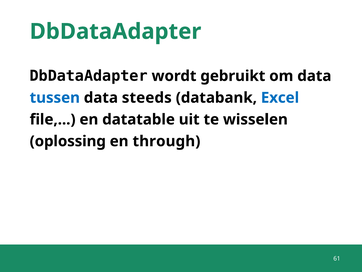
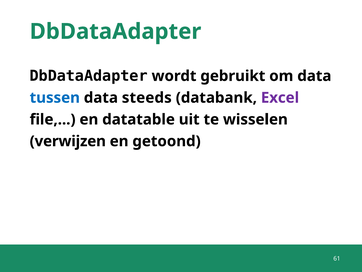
Excel colour: blue -> purple (280, 98)
oplossing: oplossing -> verwijzen (68, 141)
through: through -> getoond (167, 141)
